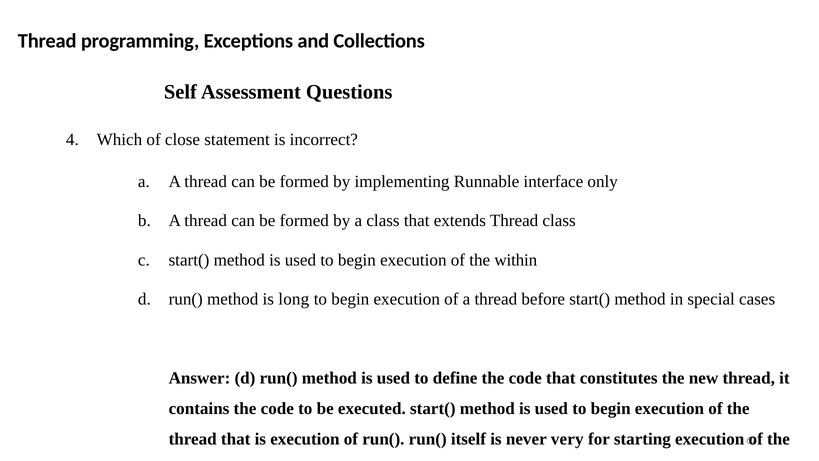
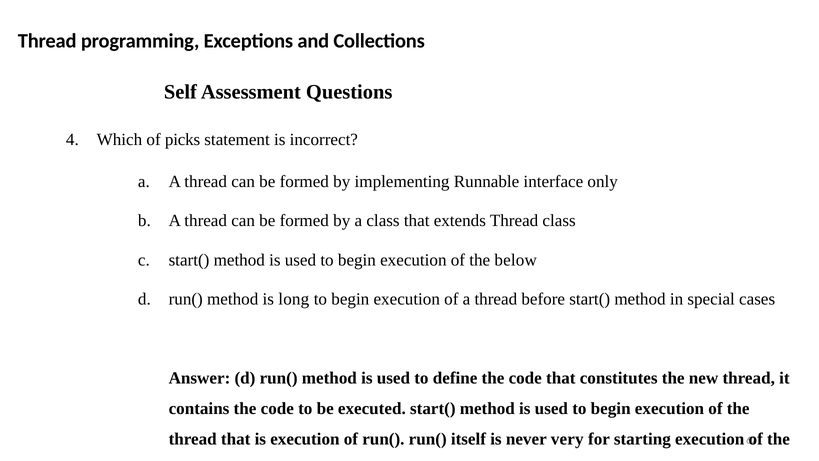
close: close -> picks (183, 139)
within: within -> below (516, 260)
